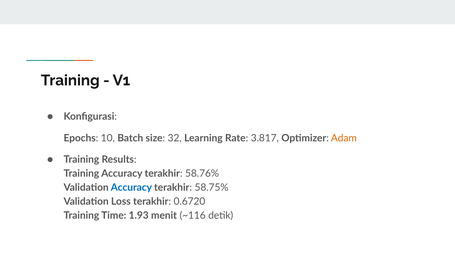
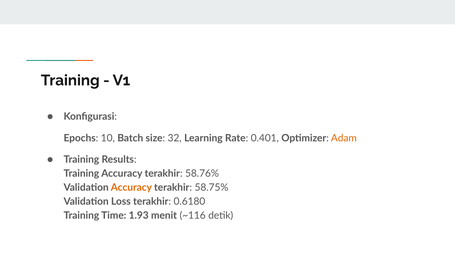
3.817: 3.817 -> 0.401 (265, 138)
Accuracy colour: blue -> orange (131, 187)
0.6720: 0.6720 -> 0.6180 (189, 201)
